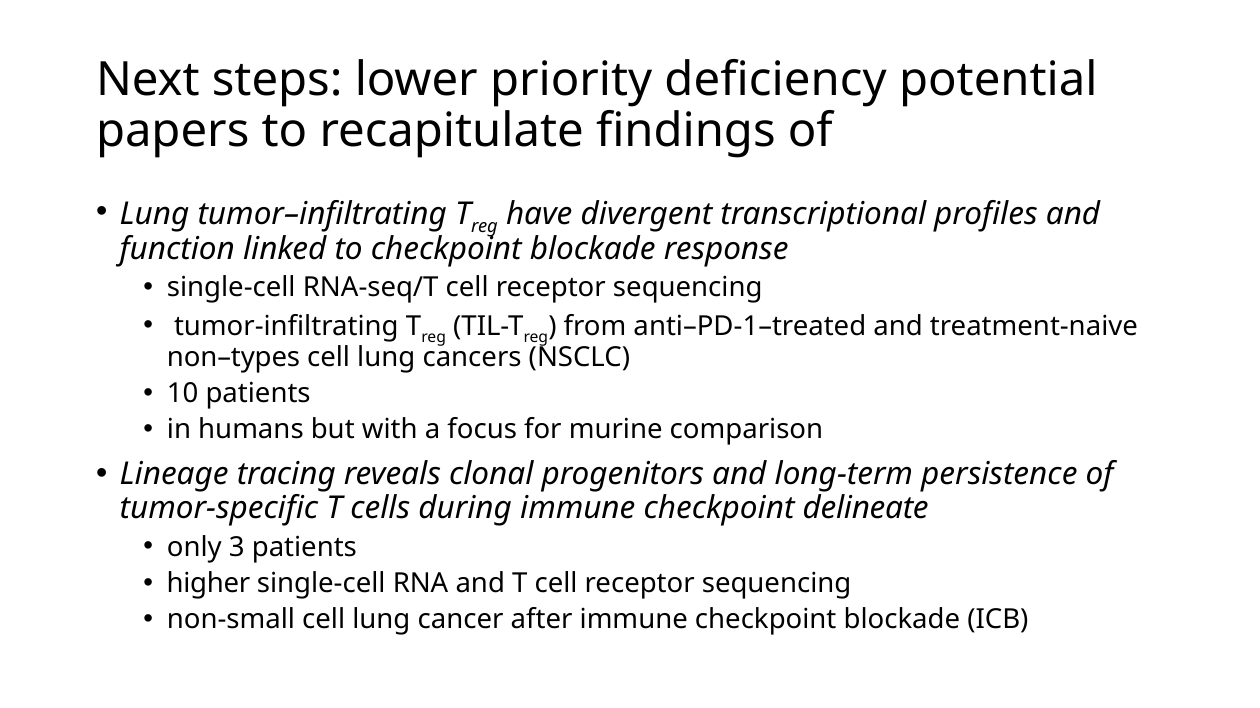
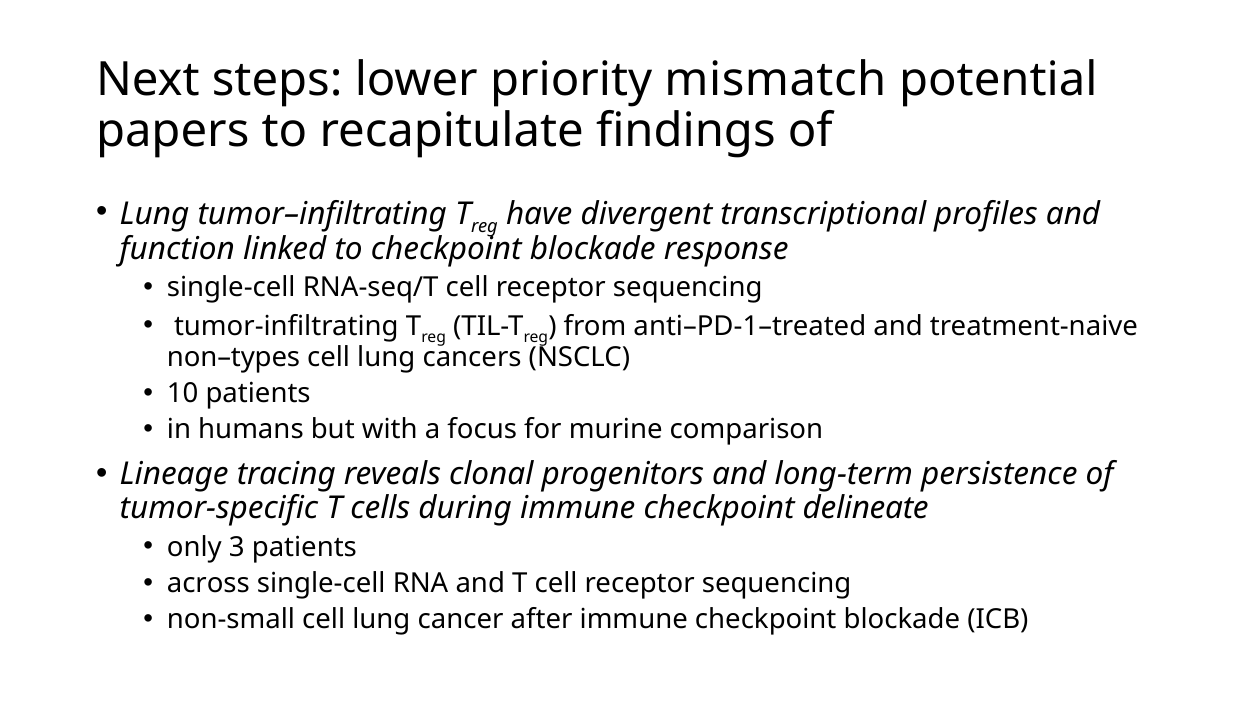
deficiency: deficiency -> mismatch (775, 80)
higher: higher -> across (208, 584)
